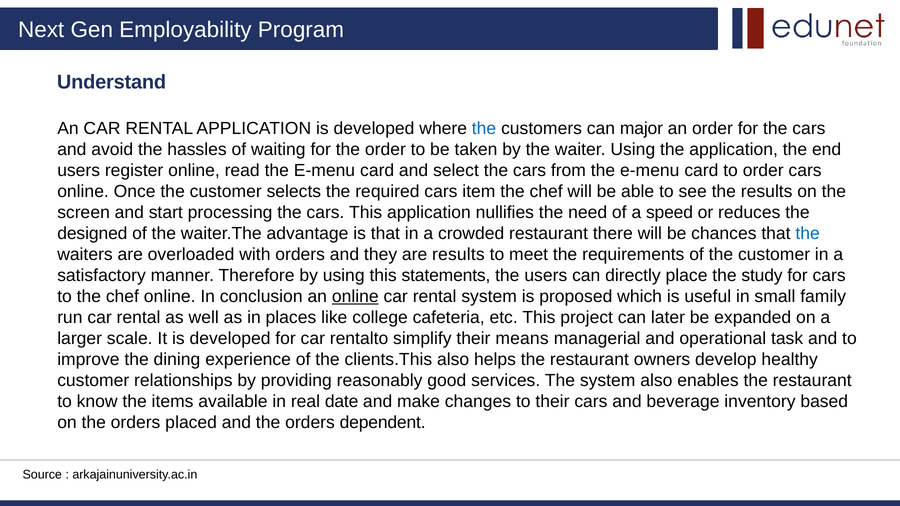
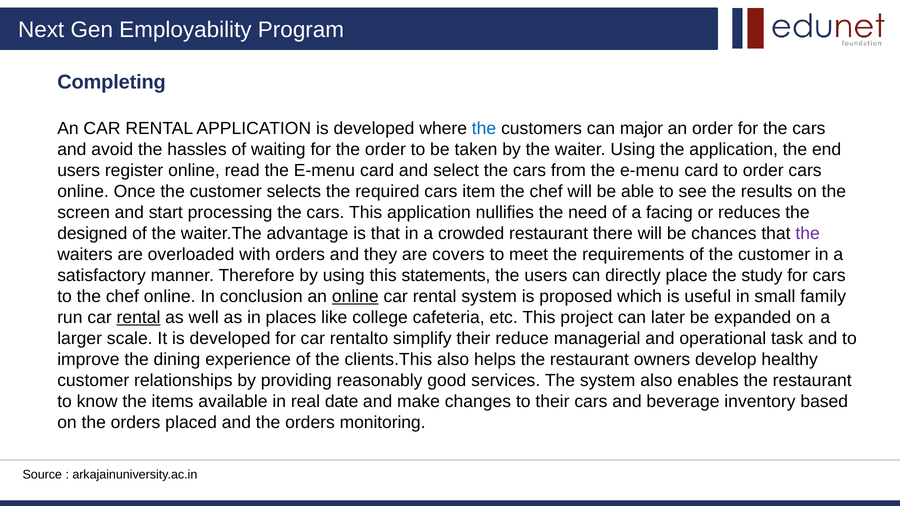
Understand: Understand -> Completing (112, 82)
speed: speed -> facing (669, 213)
the colour: blue -> purple (808, 234)
are results: results -> covers (458, 255)
rental underline: none -> present (138, 318)
means: means -> reduce (522, 339)
dependent: dependent -> monitoring (383, 423)
